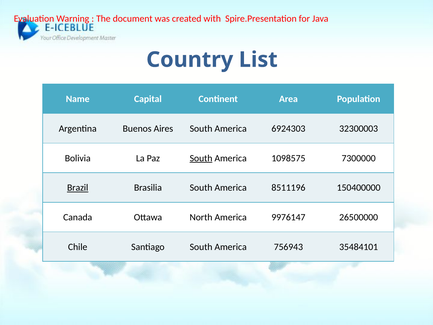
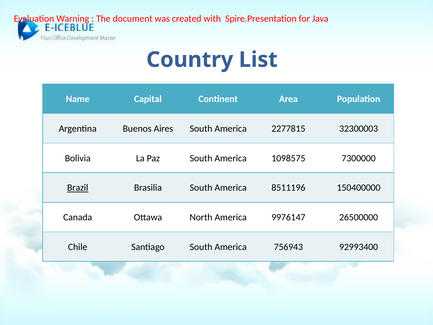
6924303: 6924303 -> 2277815 (288, 129)
South underline: present -> none (201, 158)
35484101: 35484101 -> 92993400 (359, 247)
